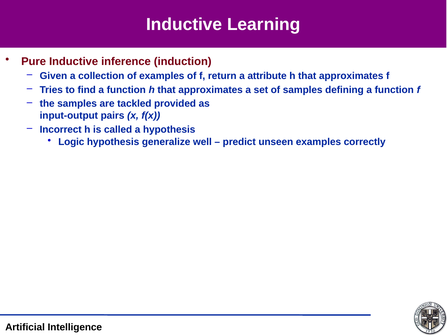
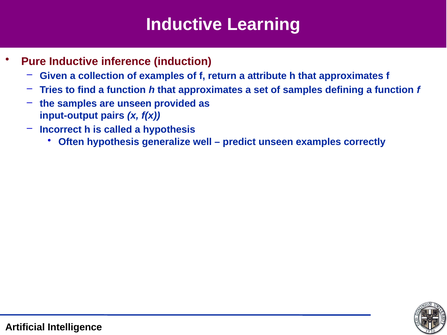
are tackled: tackled -> unseen (134, 104)
Logic: Logic -> Often (71, 142)
